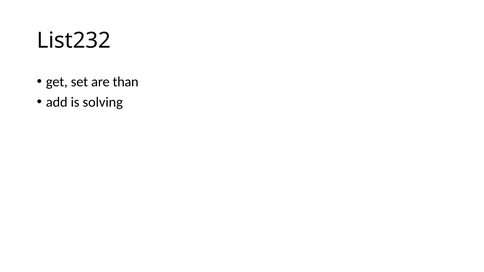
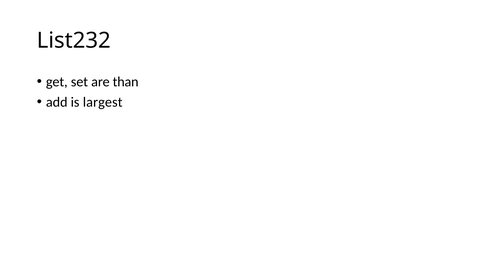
solving: solving -> largest (103, 102)
